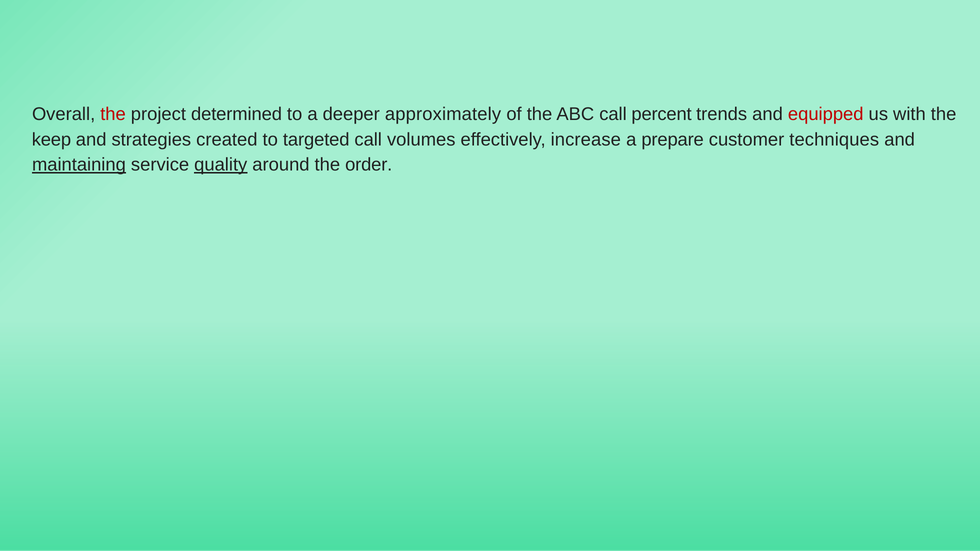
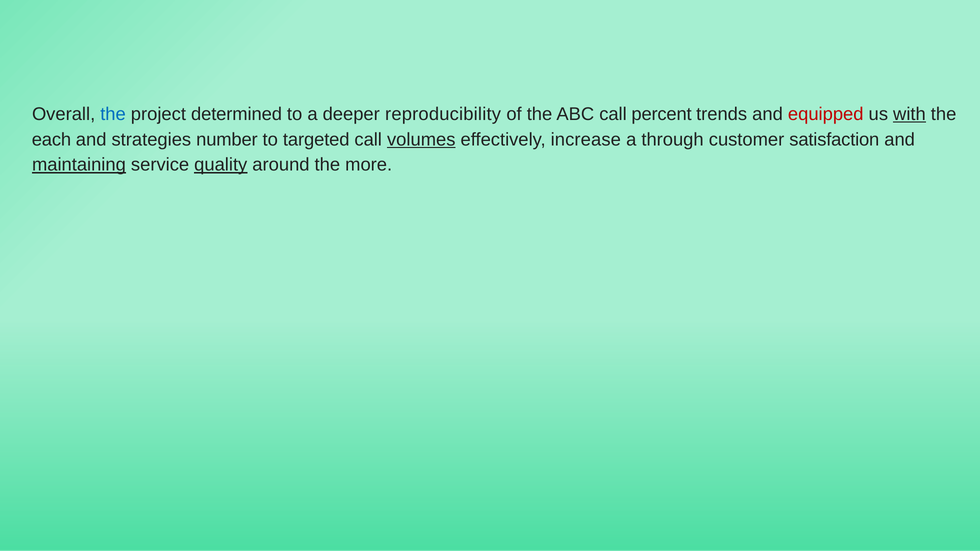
the colour: red -> blue (113, 114)
approximately: approximately -> reproducibility (443, 114)
with underline: none -> present (909, 114)
keep: keep -> each (51, 140)
created: created -> number (227, 140)
volumes underline: none -> present (421, 140)
prepare: prepare -> through (673, 140)
techniques: techniques -> satisfaction (834, 140)
order: order -> more (369, 165)
